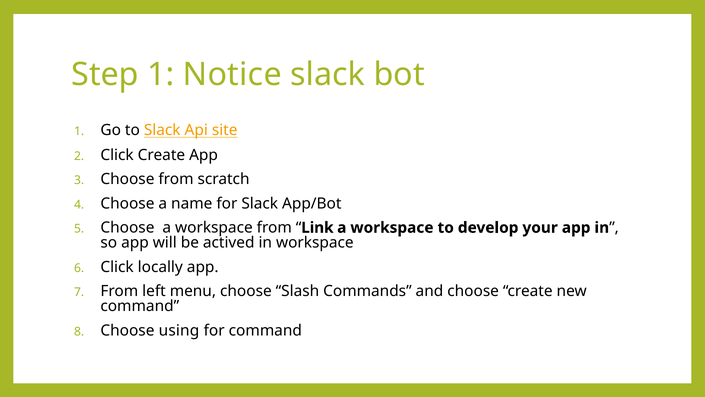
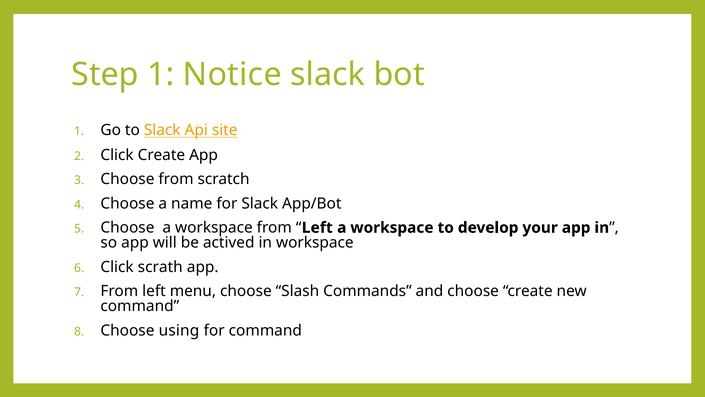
Link: Link -> Left (317, 227)
locally: locally -> scrath (160, 267)
